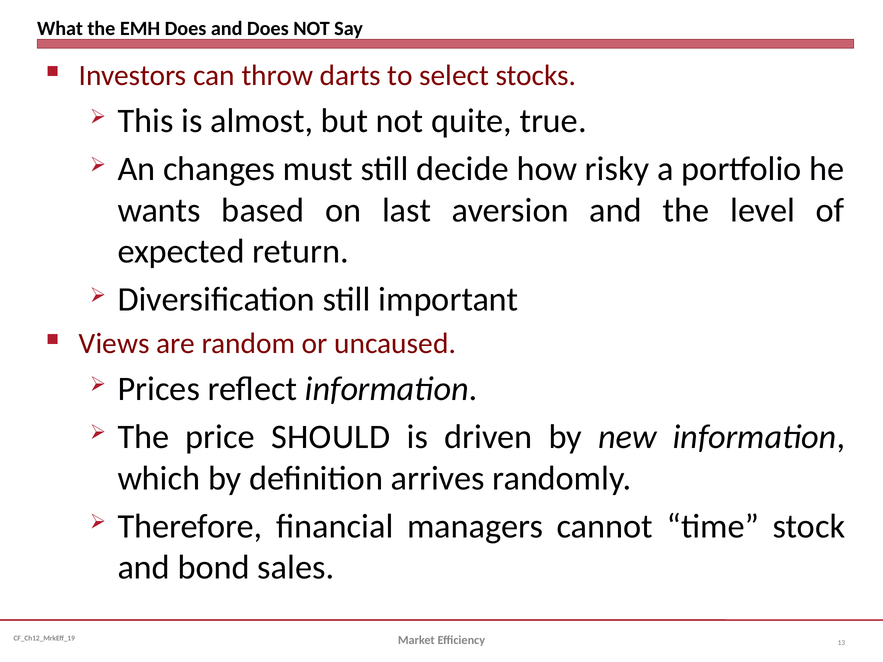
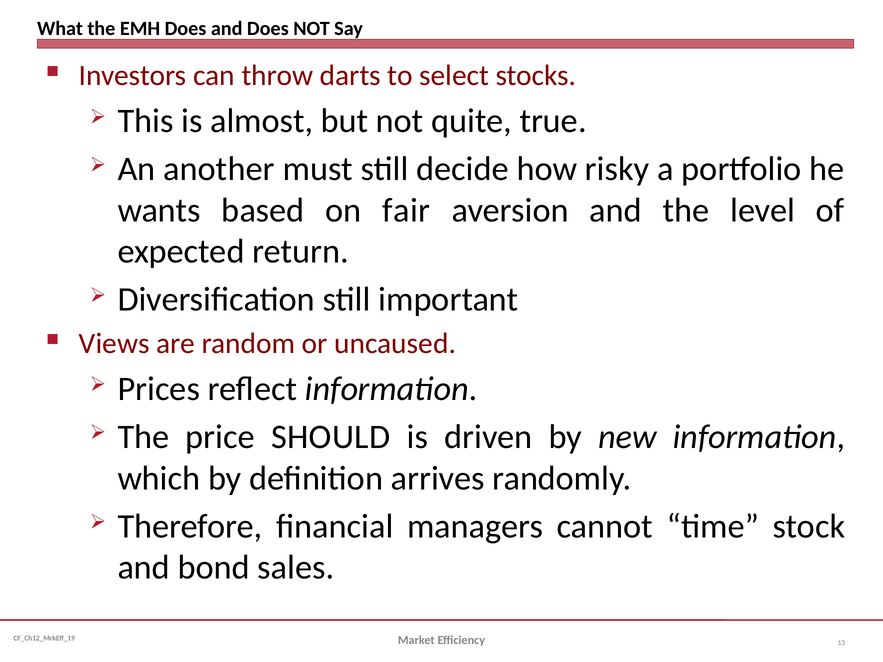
changes: changes -> another (219, 169)
last: last -> fair (406, 210)
